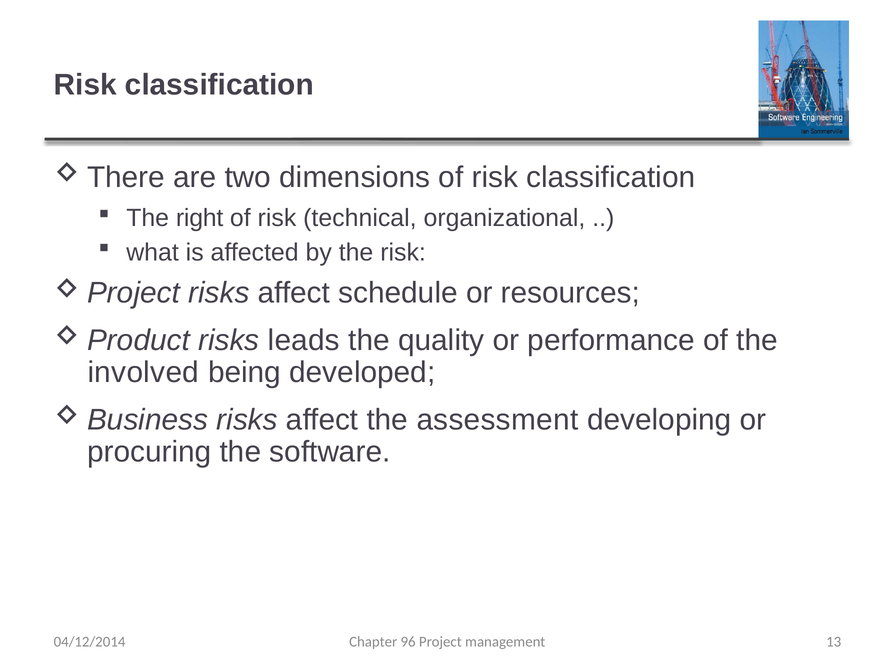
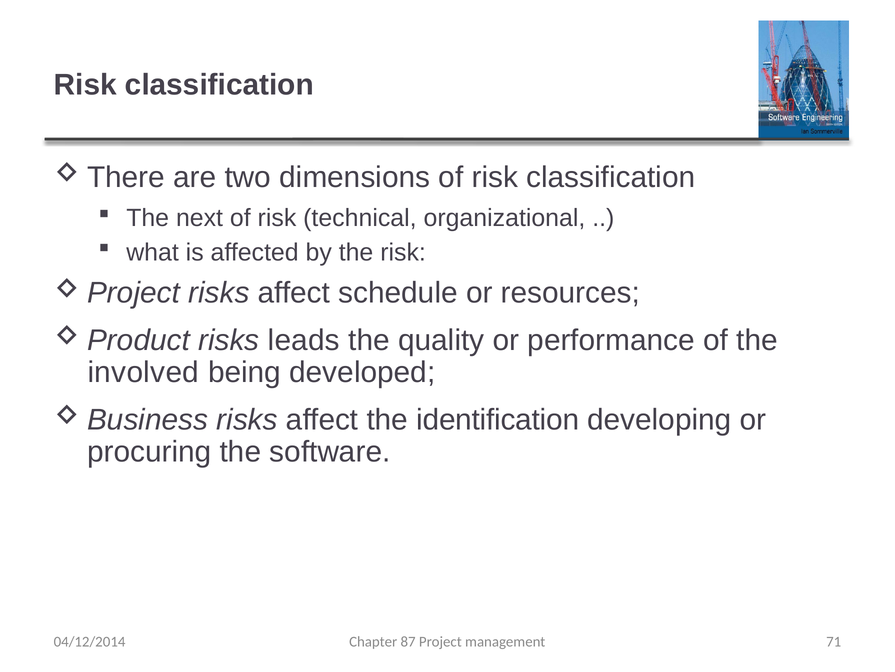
right: right -> next (200, 218)
assessment: assessment -> identification (498, 419)
96: 96 -> 87 (408, 641)
13: 13 -> 71 (834, 641)
